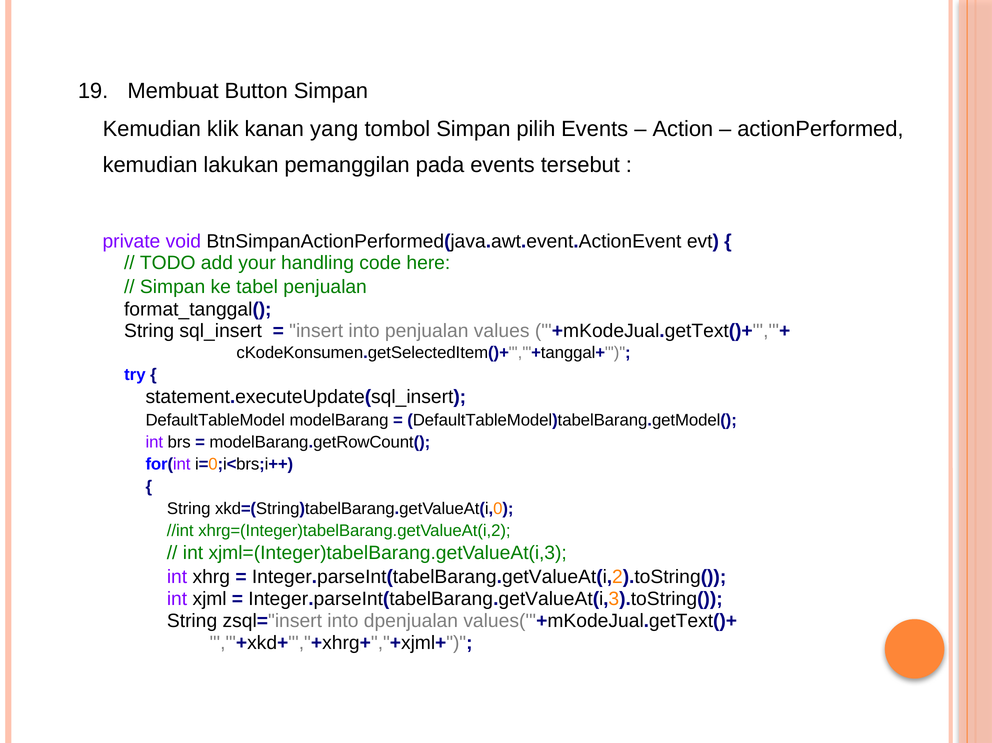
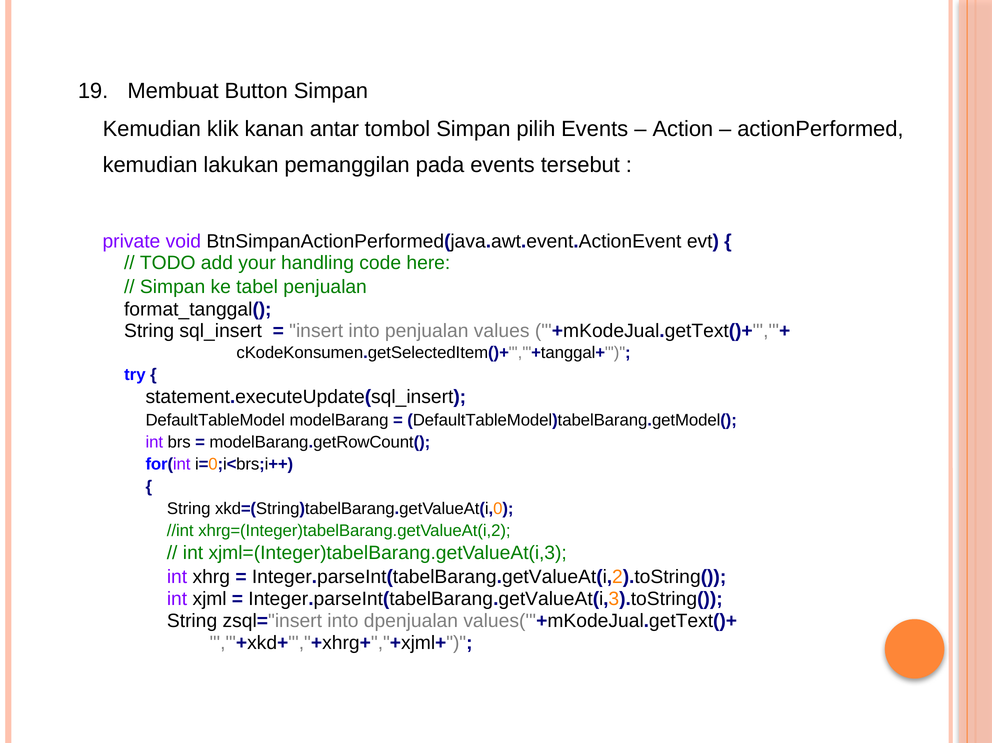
yang: yang -> antar (334, 129)
